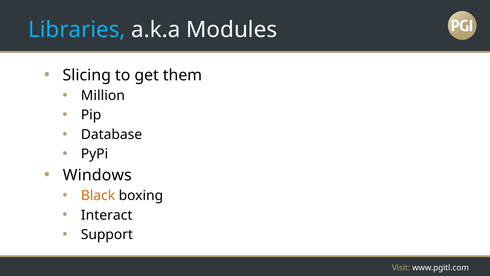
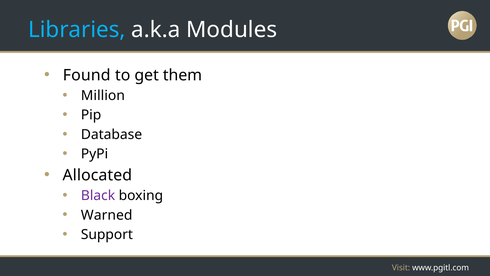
Slicing: Slicing -> Found (87, 75)
Windows: Windows -> Allocated (97, 175)
Black colour: orange -> purple (98, 195)
Interact: Interact -> Warned (107, 215)
